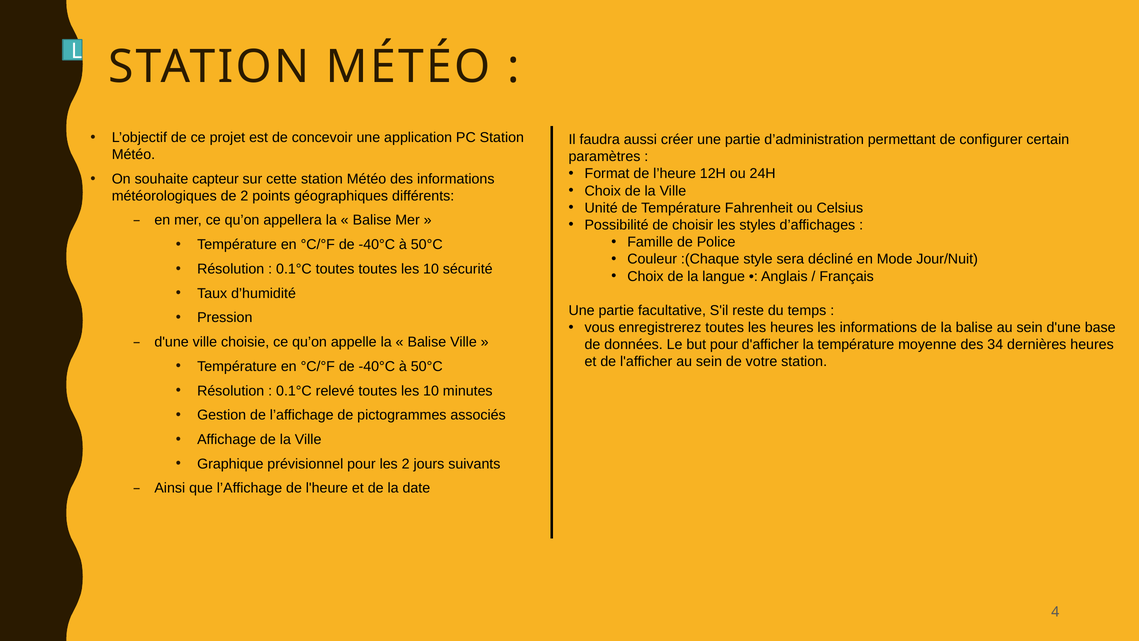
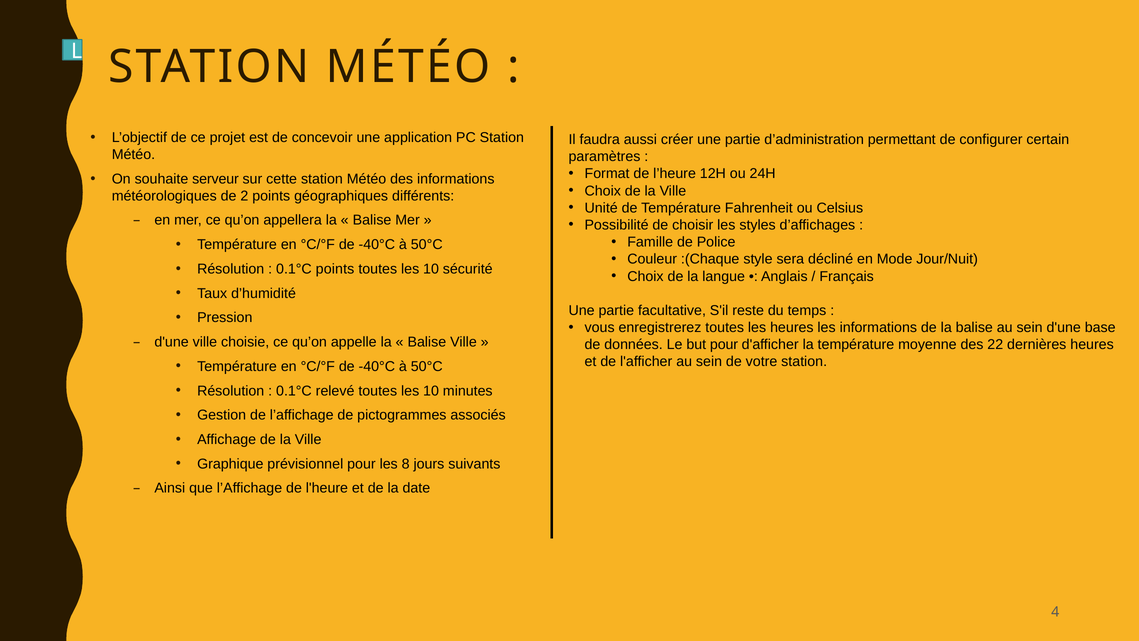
capteur: capteur -> serveur (215, 179)
0.1°C toutes: toutes -> points (335, 269)
34: 34 -> 22 (995, 345)
les 2: 2 -> 8 (406, 464)
